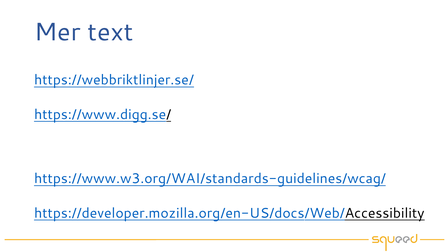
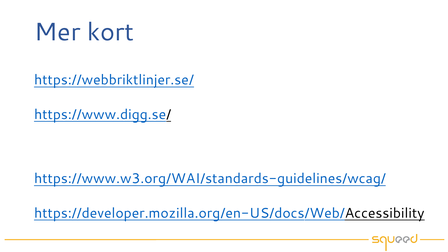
text: text -> kort (111, 32)
